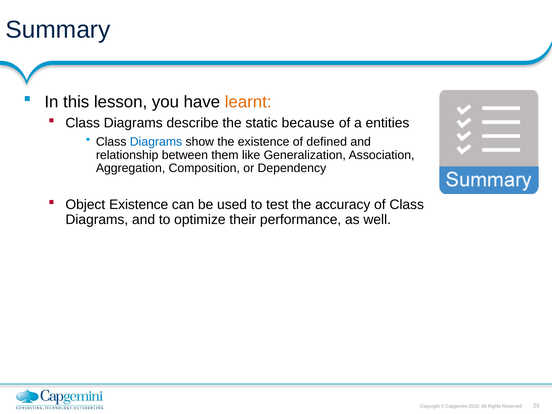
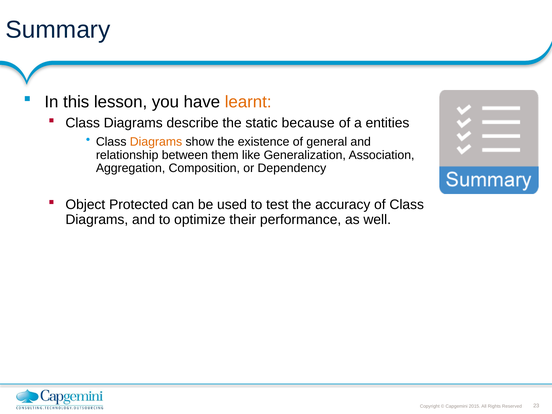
Diagrams colour: blue -> orange (156, 142)
defined: defined -> general (327, 142)
Object Existence: Existence -> Protected (139, 205)
